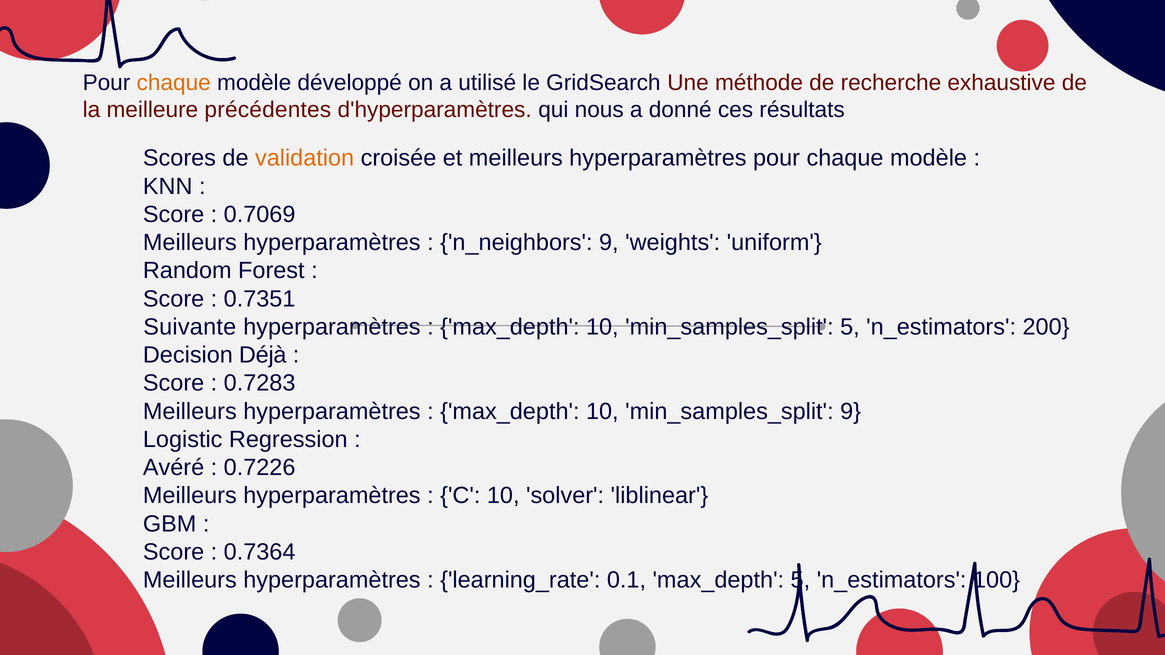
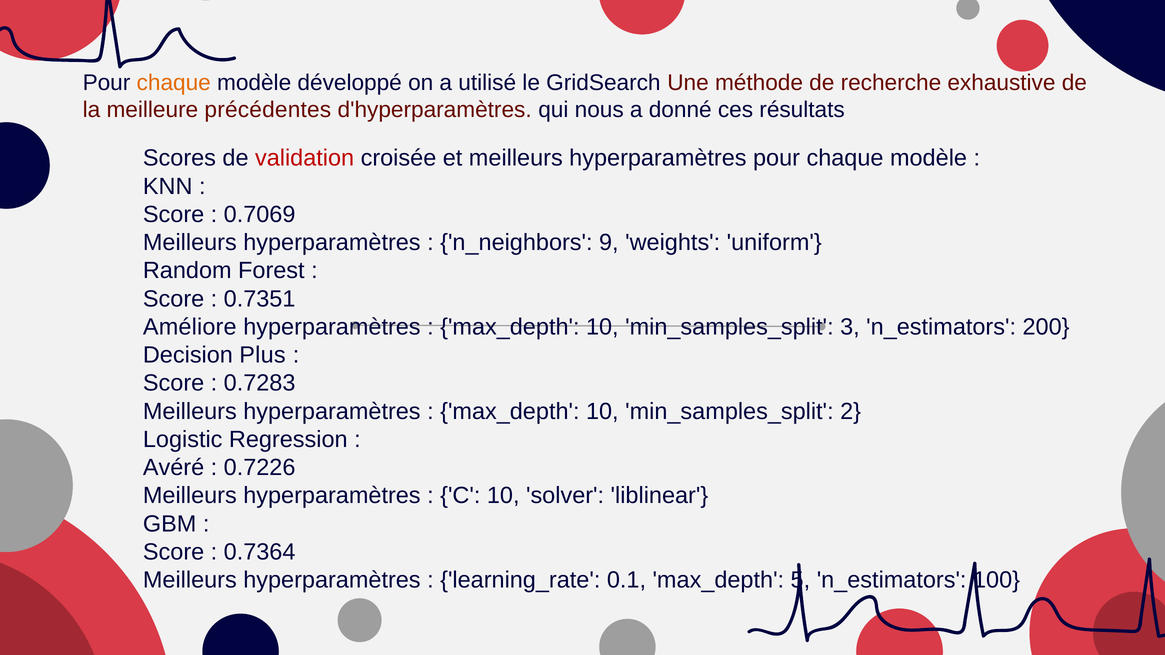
validation colour: orange -> red (305, 158)
Suivante: Suivante -> Améliore (190, 327)
min_samples_split 5: 5 -> 3 (850, 327)
Déjà: Déjà -> Plus (263, 355)
min_samples_split 9: 9 -> 2 (851, 412)
